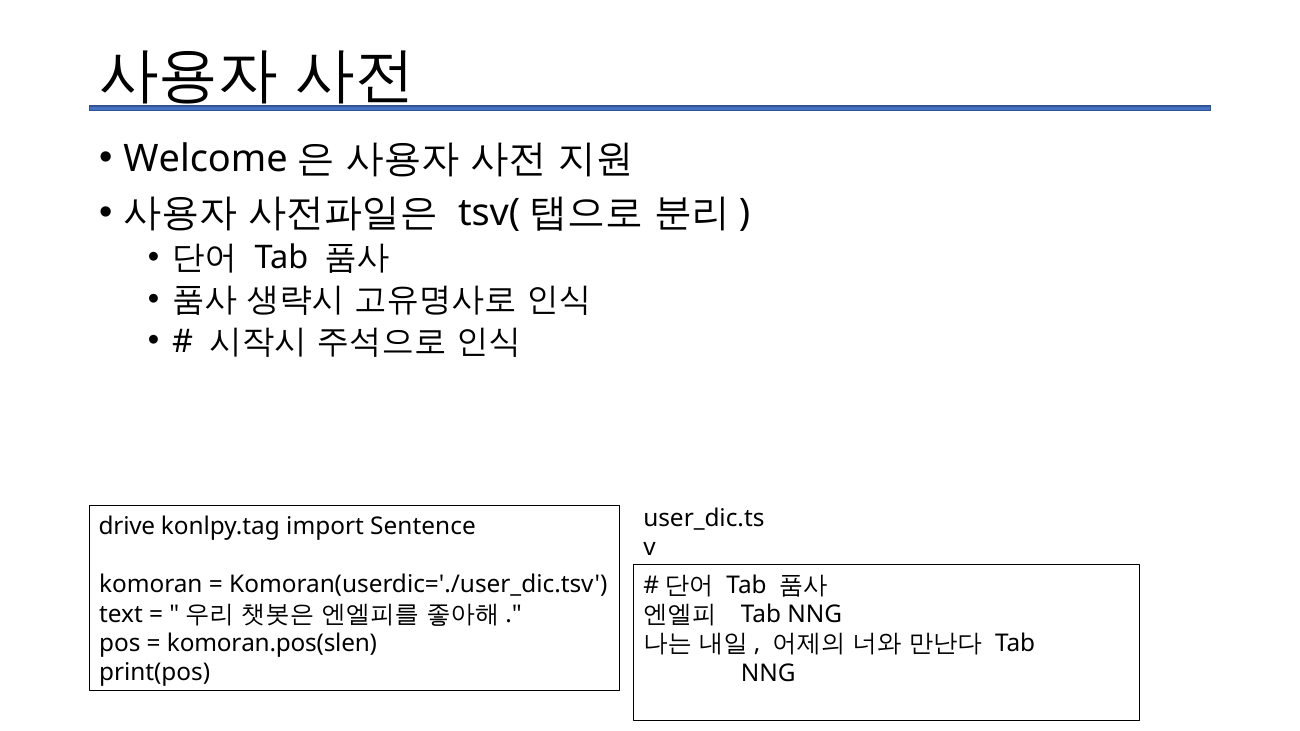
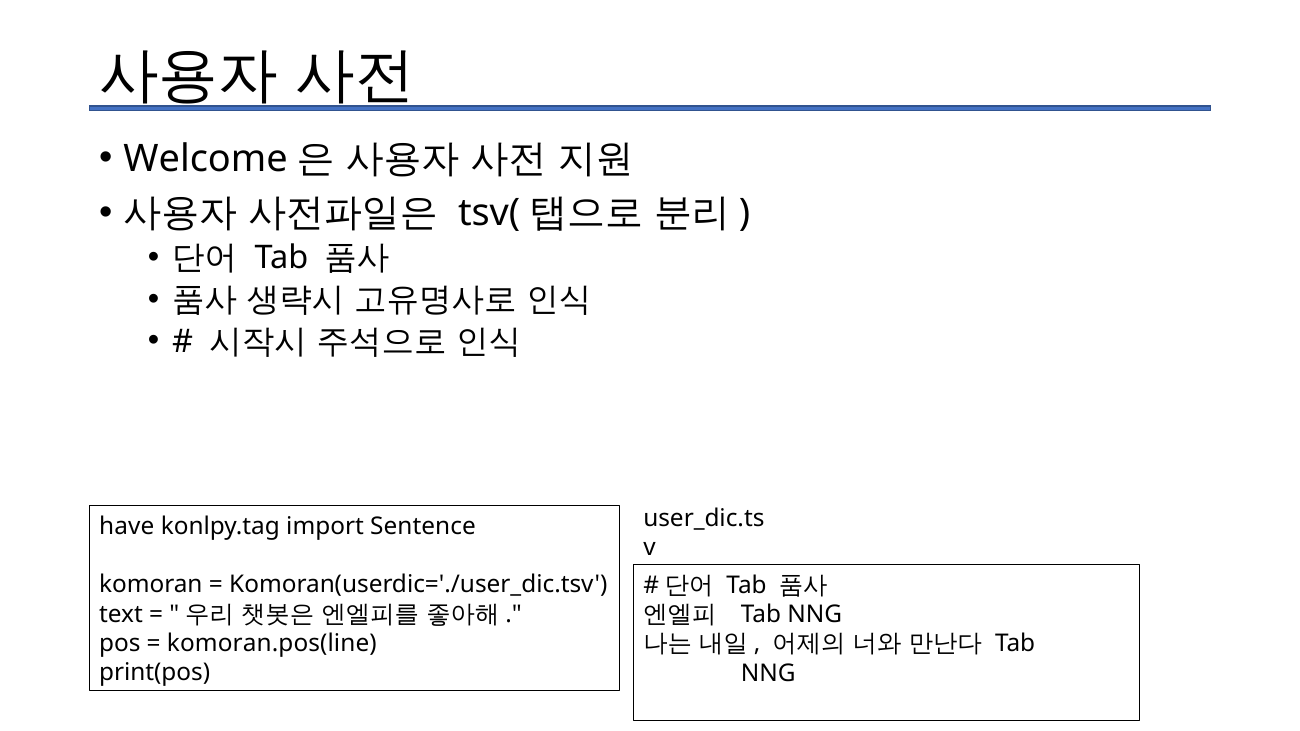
drive: drive -> have (127, 526)
komoran.pos(slen: komoran.pos(slen -> komoran.pos(line (272, 643)
